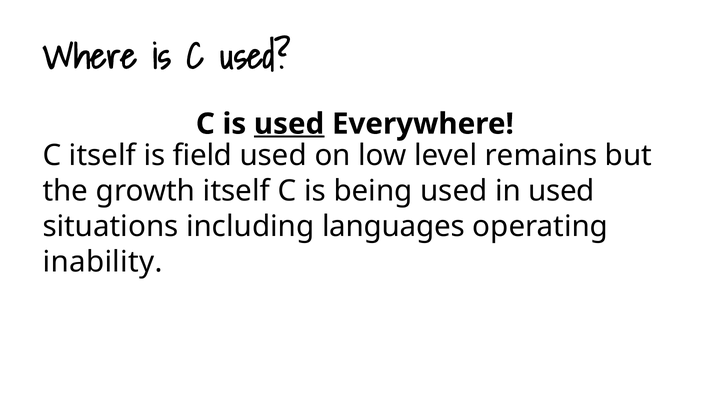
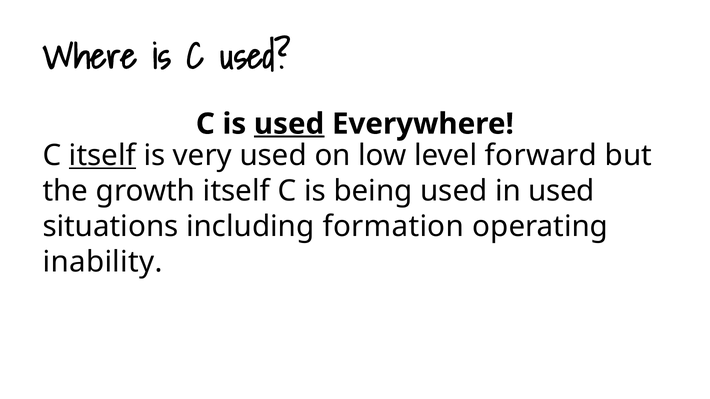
itself underline: none -> present (102, 156)
field: field -> very (202, 156)
remains: remains -> forward (541, 156)
languages: languages -> formation (393, 227)
